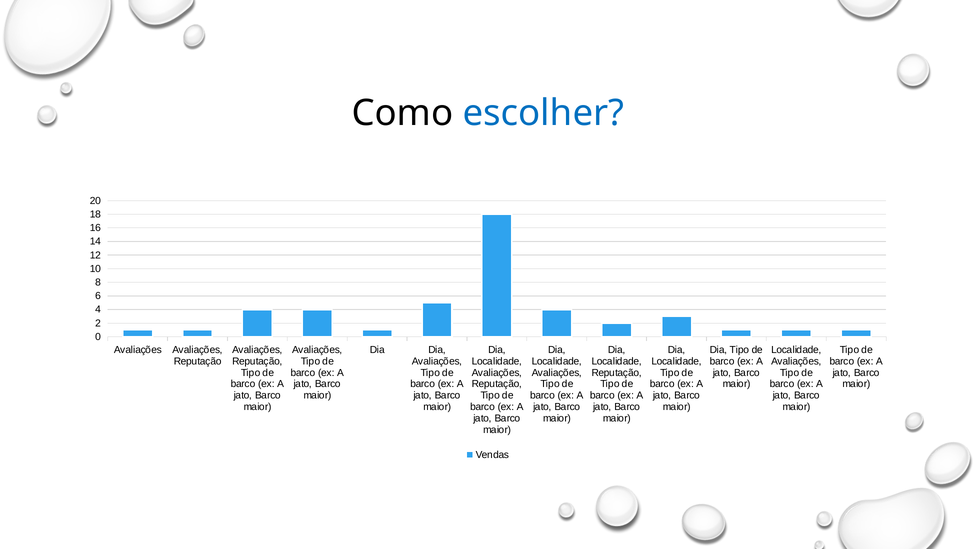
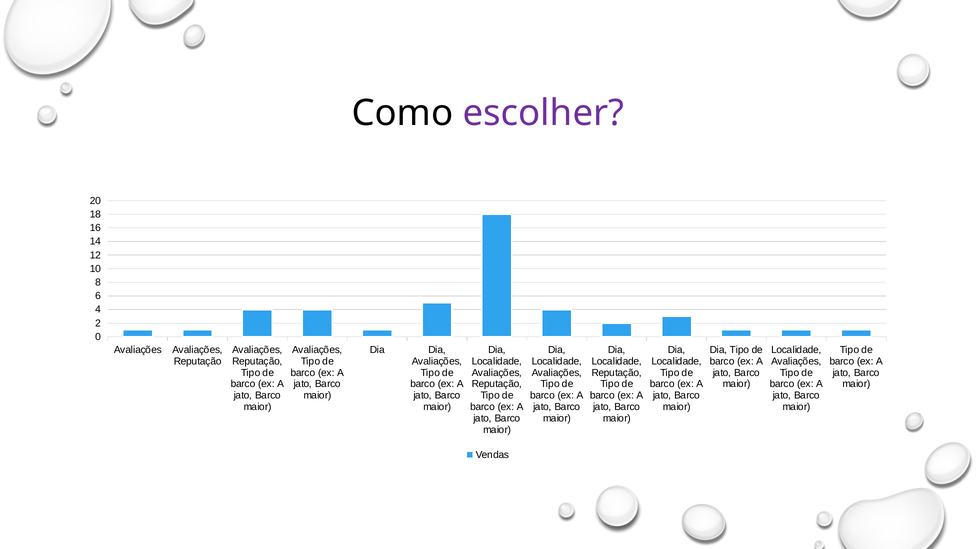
escolher colour: blue -> purple (543, 113)
